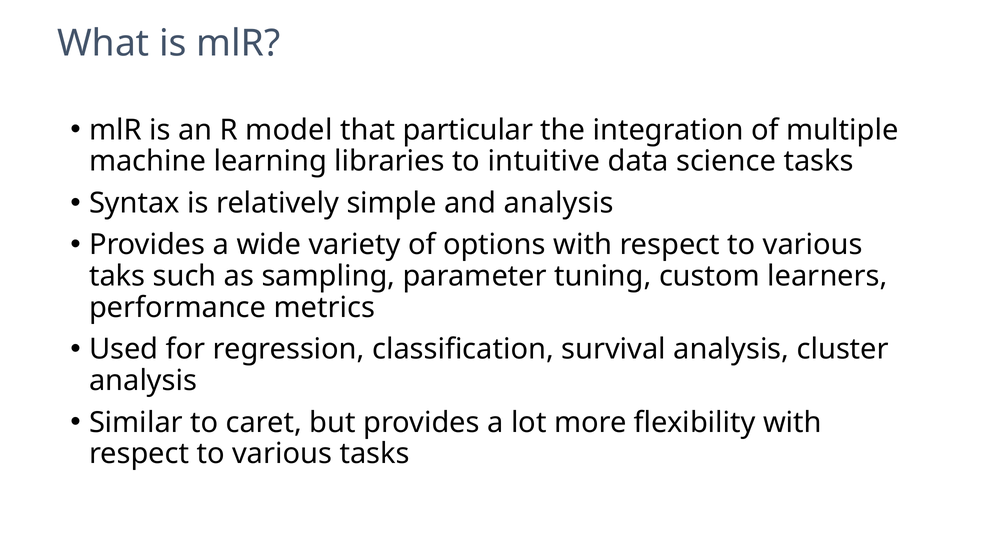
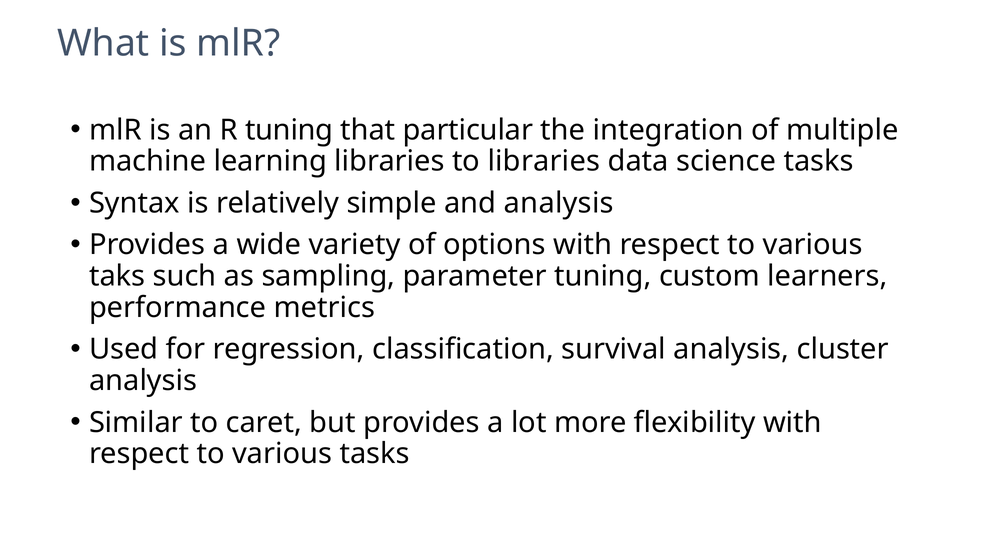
R model: model -> tuning (289, 130)
to intuitive: intuitive -> libraries (544, 161)
